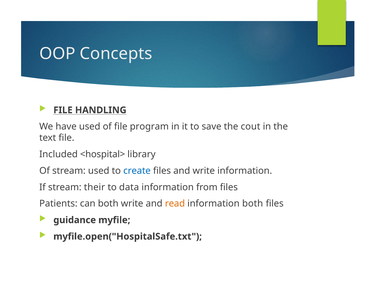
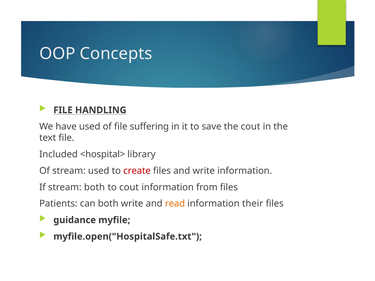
program: program -> suffering (149, 127)
create colour: blue -> red (137, 171)
stream their: their -> both (95, 187)
to data: data -> cout (129, 187)
information both: both -> their (253, 204)
